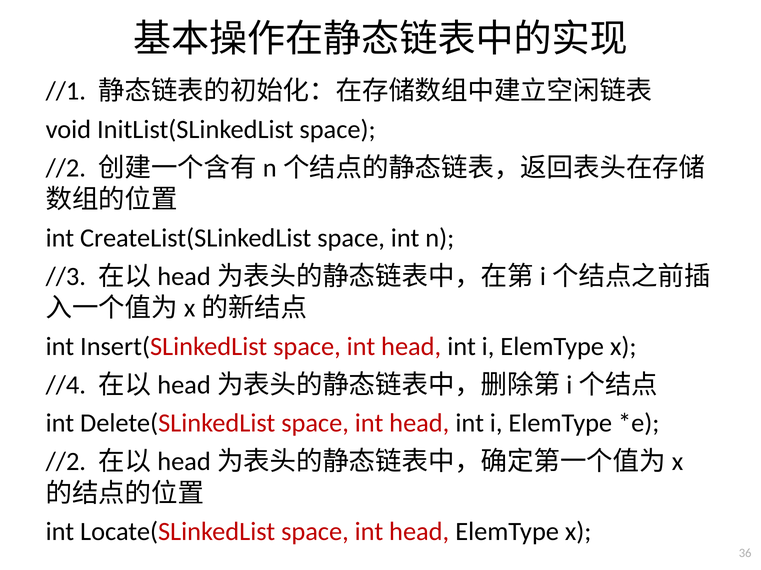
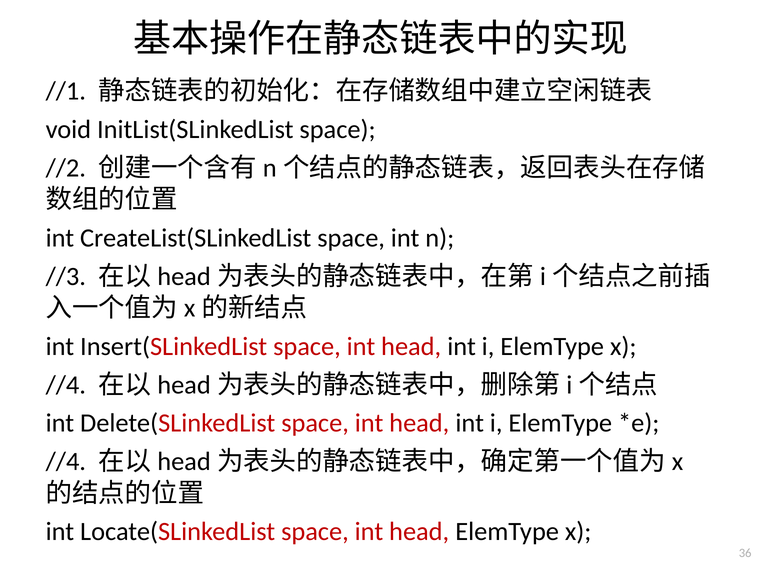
//2: //2 -> //4 (66, 462)
